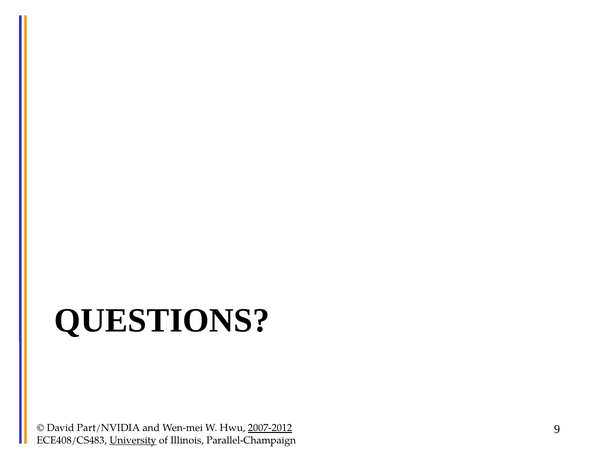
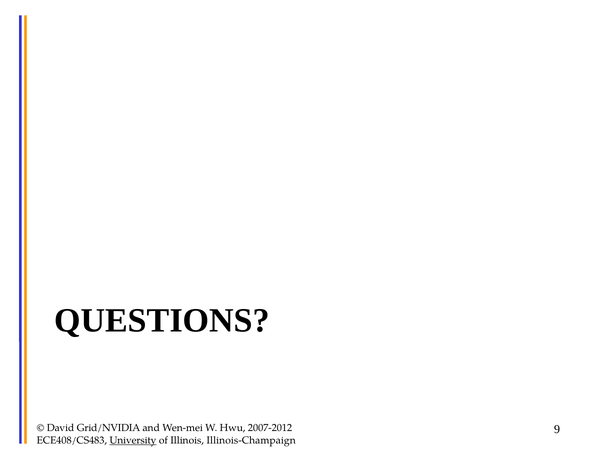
Part/NVIDIA: Part/NVIDIA -> Grid/NVIDIA (109, 428)
2007-2012 underline: present -> none (270, 428)
Parallel-Champaign: Parallel-Champaign -> Illinois-Champaign (251, 440)
